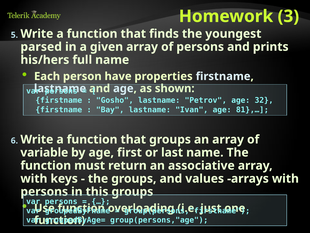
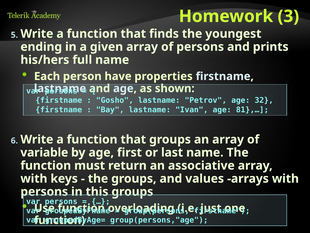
parsed: parsed -> ending (41, 47)
